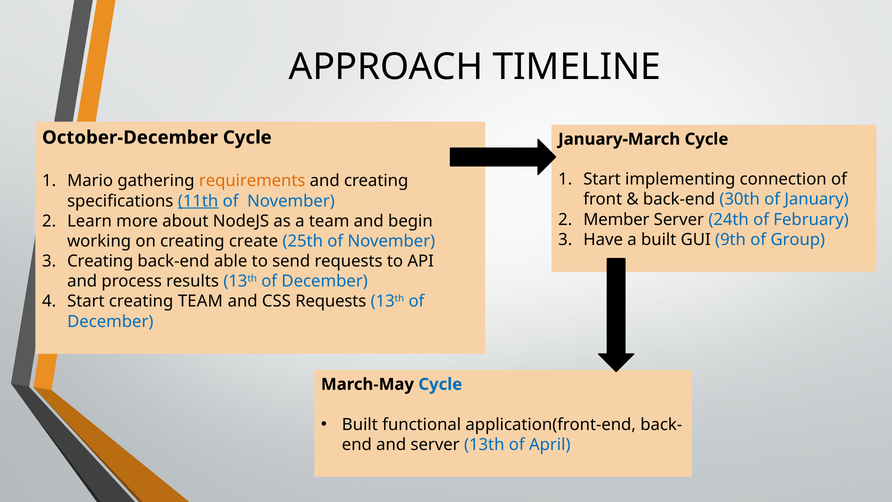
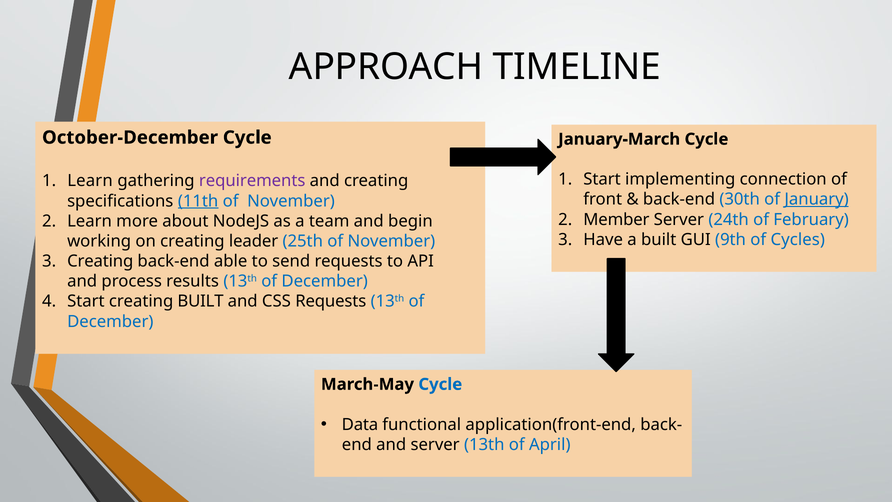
Mario: Mario -> Learn (90, 181)
requirements colour: orange -> purple (252, 181)
January underline: none -> present (817, 199)
Group: Group -> Cycles (798, 239)
create: create -> leader (254, 241)
creating TEAM: TEAM -> BUILT (201, 301)
Built: Built -> Data (360, 424)
